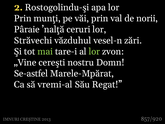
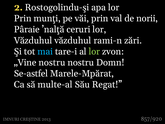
Străvechi: Străvechi -> Văzduhul (33, 40)
vesel-n: vesel-n -> rami-n (108, 40)
mai colour: light green -> light blue (45, 51)
„Vine cereşti: cereşti -> nostru (52, 62)
vremi-al: vremi-al -> multe-al (55, 84)
